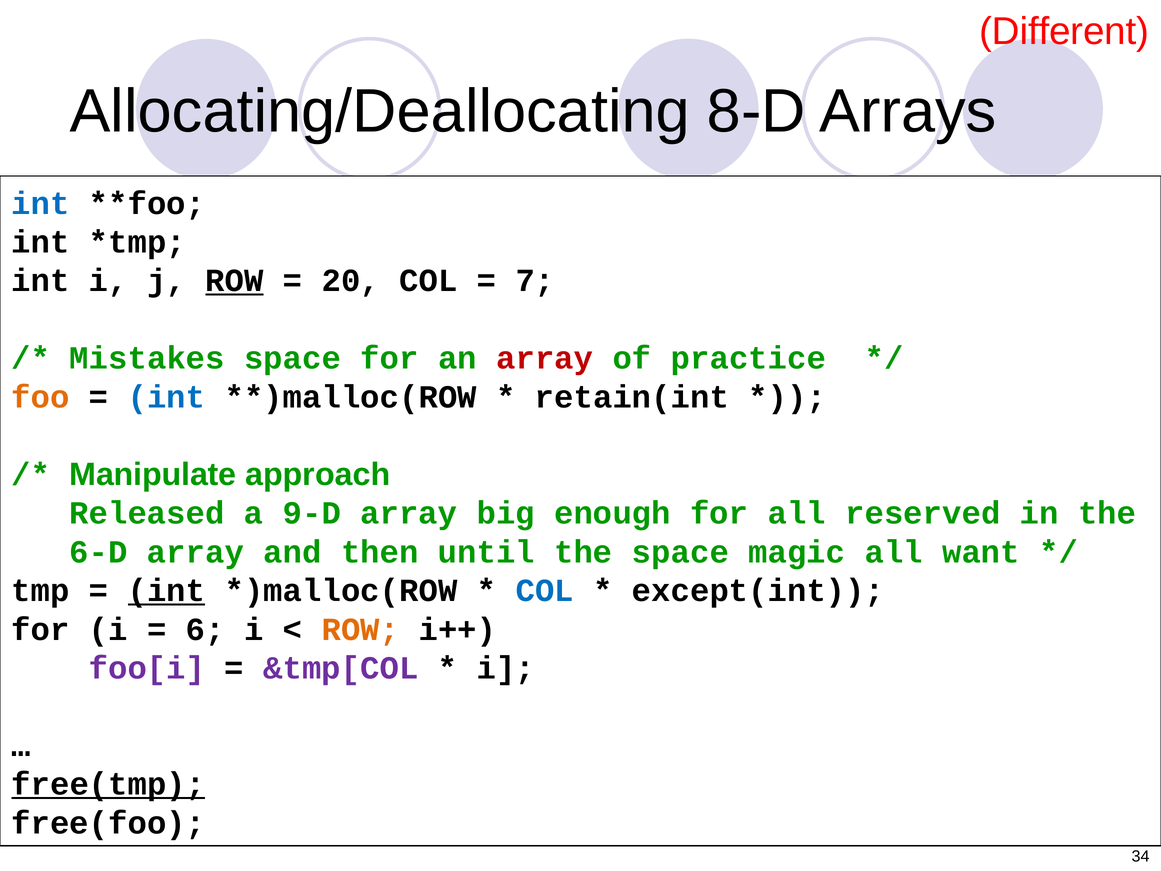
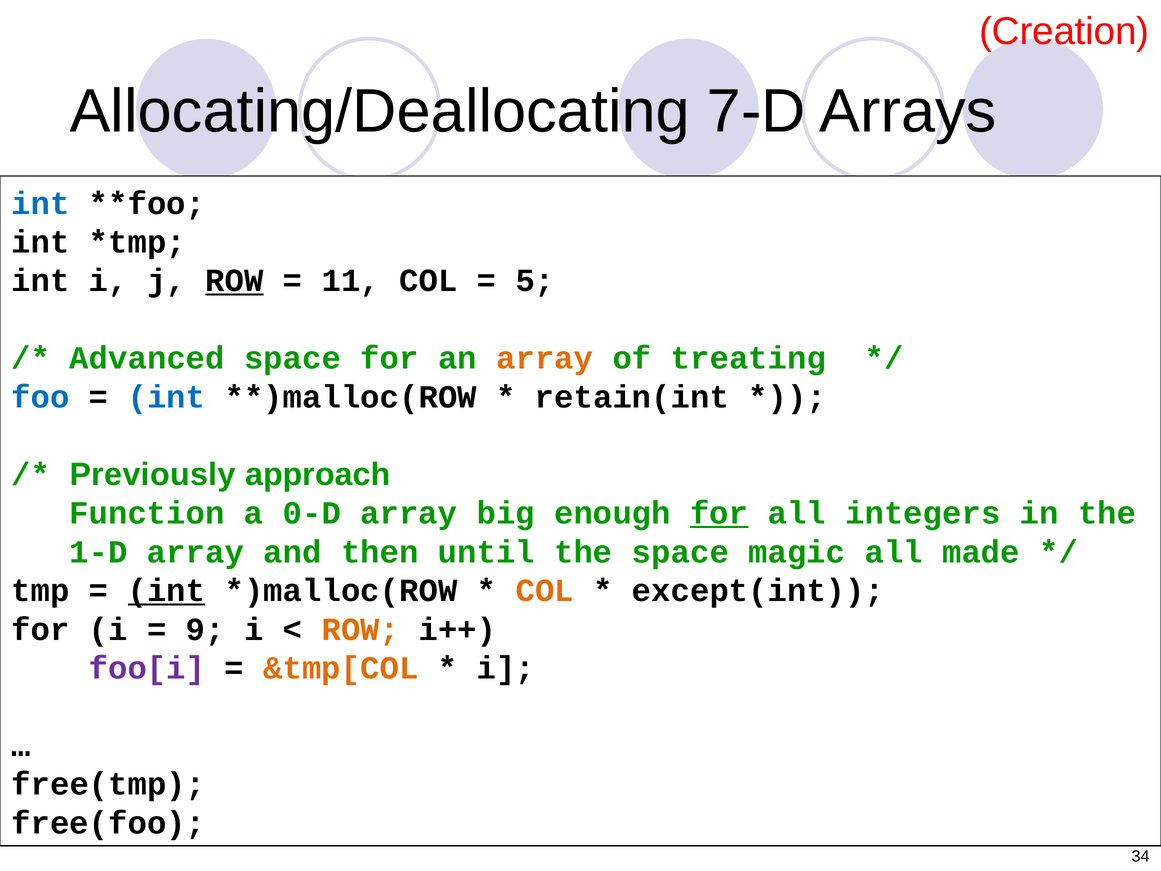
Different: Different -> Creation (1064, 32)
8-D: 8-D -> 7-D (756, 112)
20: 20 -> 11 (351, 281)
7: 7 -> 5 (535, 281)
Mistakes: Mistakes -> Advanced (147, 358)
array colour: red -> orange (545, 358)
practice: practice -> treating (748, 358)
foo colour: orange -> blue (40, 397)
Manipulate: Manipulate -> Previously (153, 474)
Released: Released -> Function (147, 513)
9-D: 9-D -> 0-D (312, 513)
for underline: none -> present (719, 513)
reserved: reserved -> integers (923, 513)
6-D: 6-D -> 1-D (98, 552)
want: want -> made (981, 552)
COL colour: blue -> orange (545, 590)
6: 6 -> 9 (205, 629)
&tmp[COL colour: purple -> orange (341, 668)
free(tmp underline: present -> none (108, 784)
